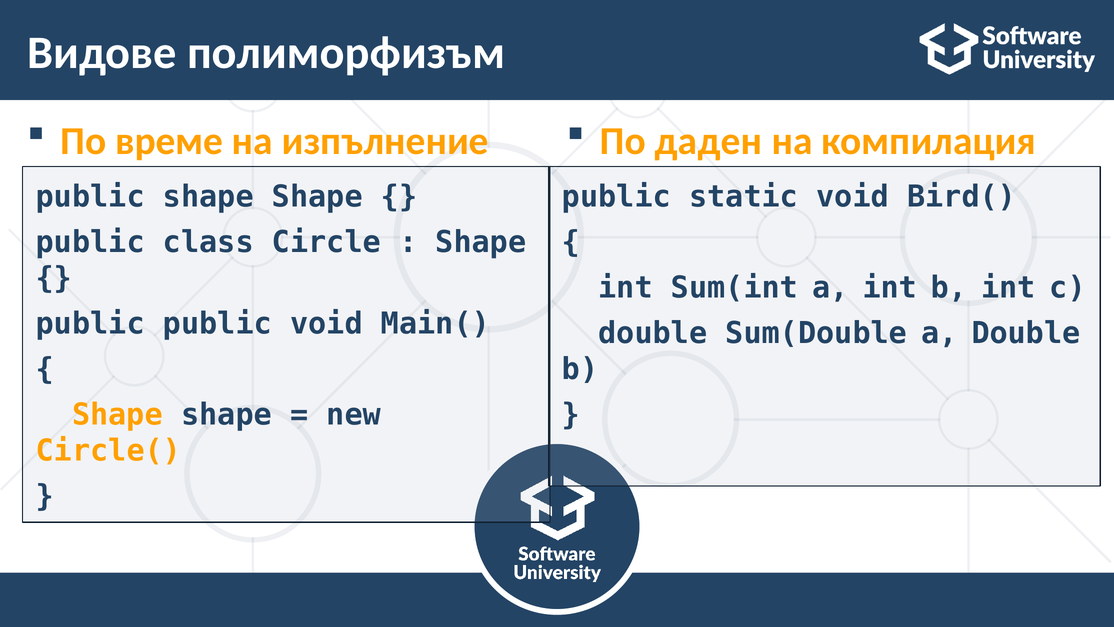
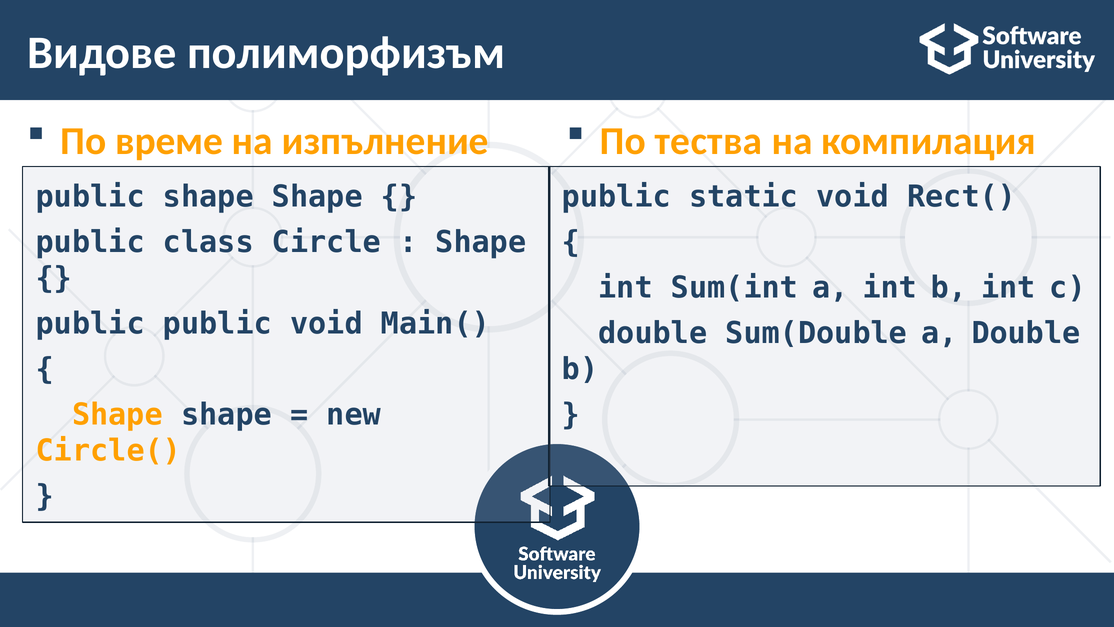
даден: даден -> тества (708, 141)
Bird(: Bird( -> Rect( (962, 197)
